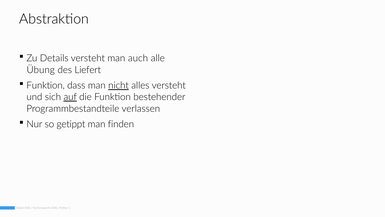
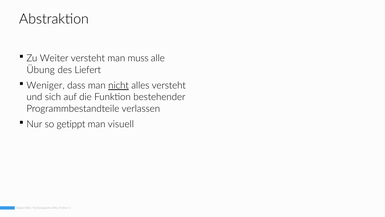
Details: Details -> Weiter (54, 58)
auch: auch -> muss (138, 58)
Funktion: Funktion -> Weniger (46, 85)
auf underline: present -> none (70, 97)
finden: finden -> visuell (121, 124)
